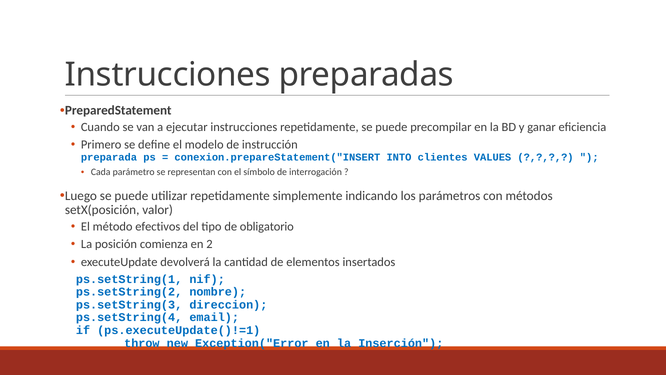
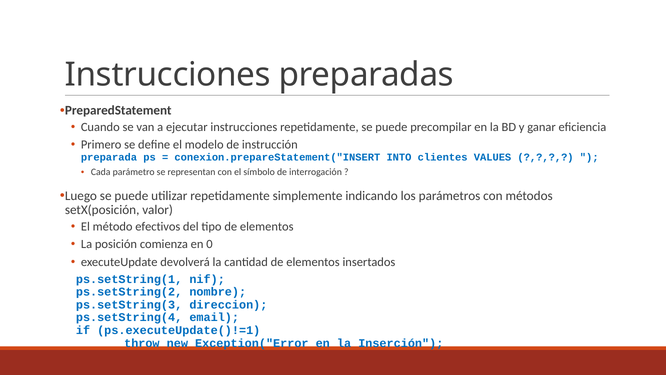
tipo de obligatorio: obligatorio -> elementos (267, 226)
2: 2 -> 0 (210, 244)
